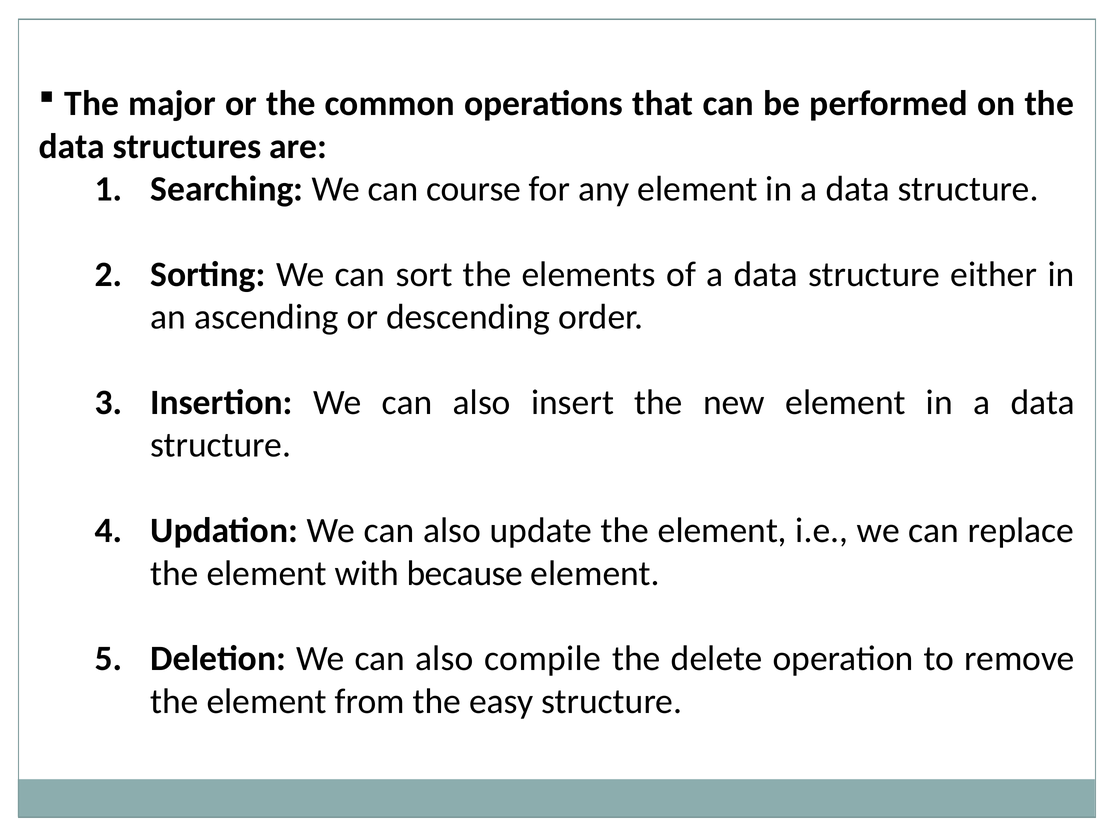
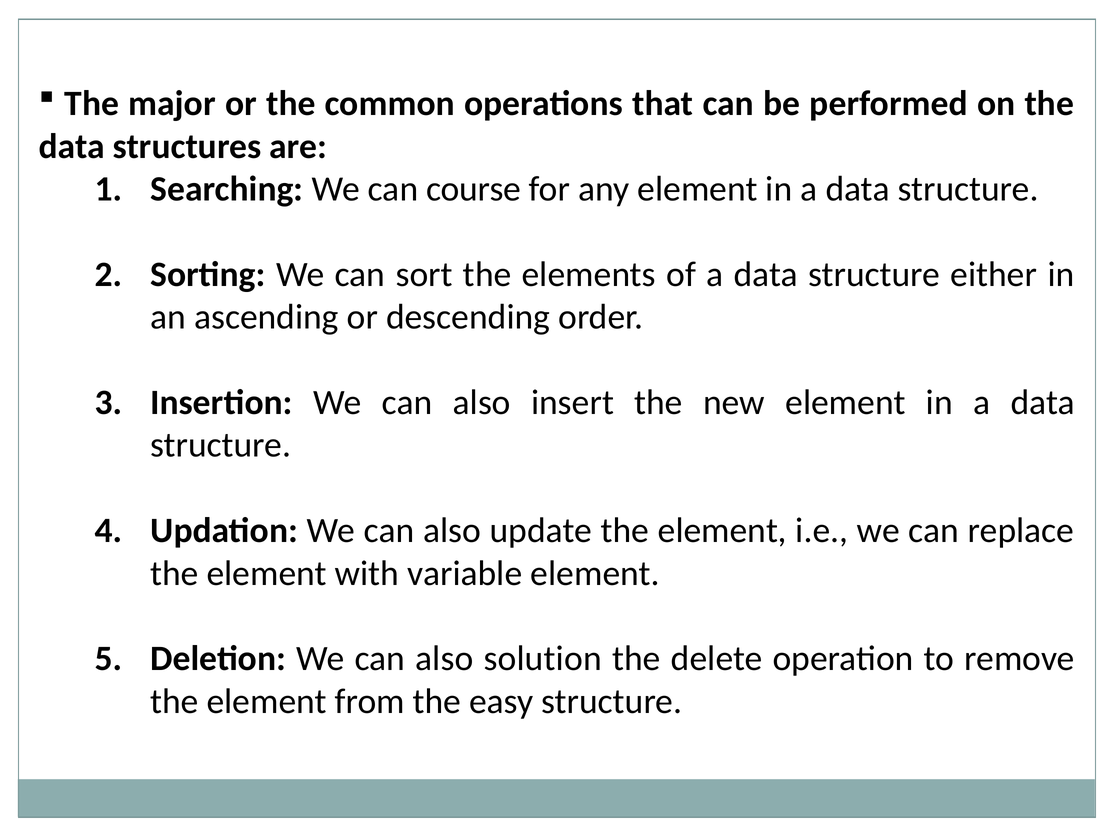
because: because -> variable (465, 573)
compile: compile -> solution (543, 659)
